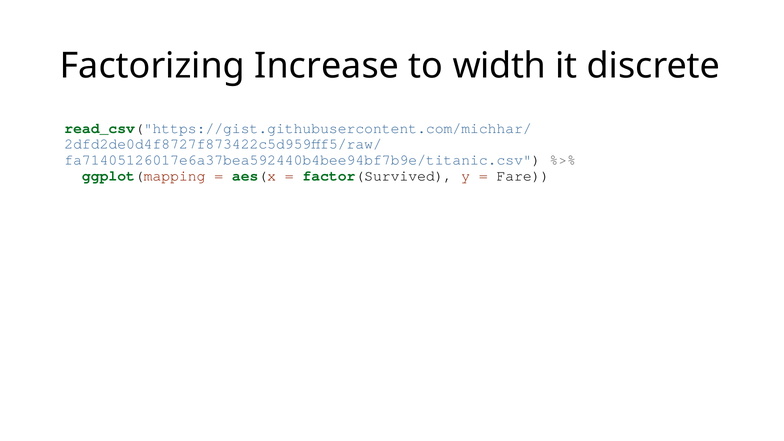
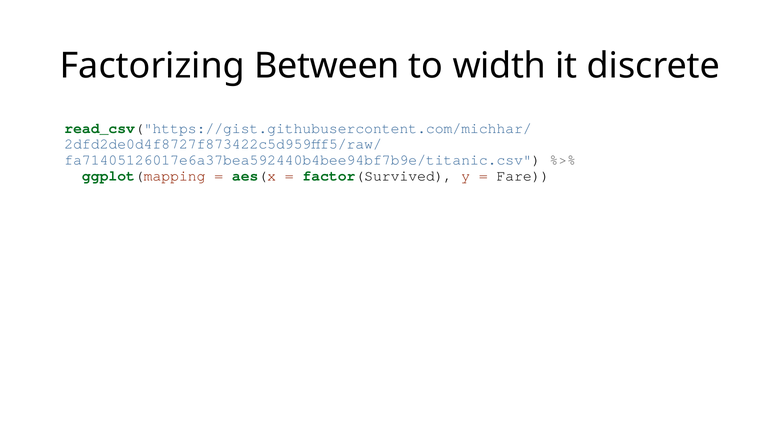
Increase: Increase -> Between (327, 66)
